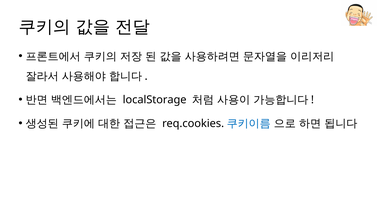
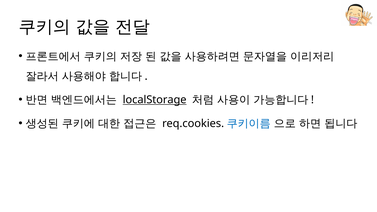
localStorage underline: none -> present (155, 100)
